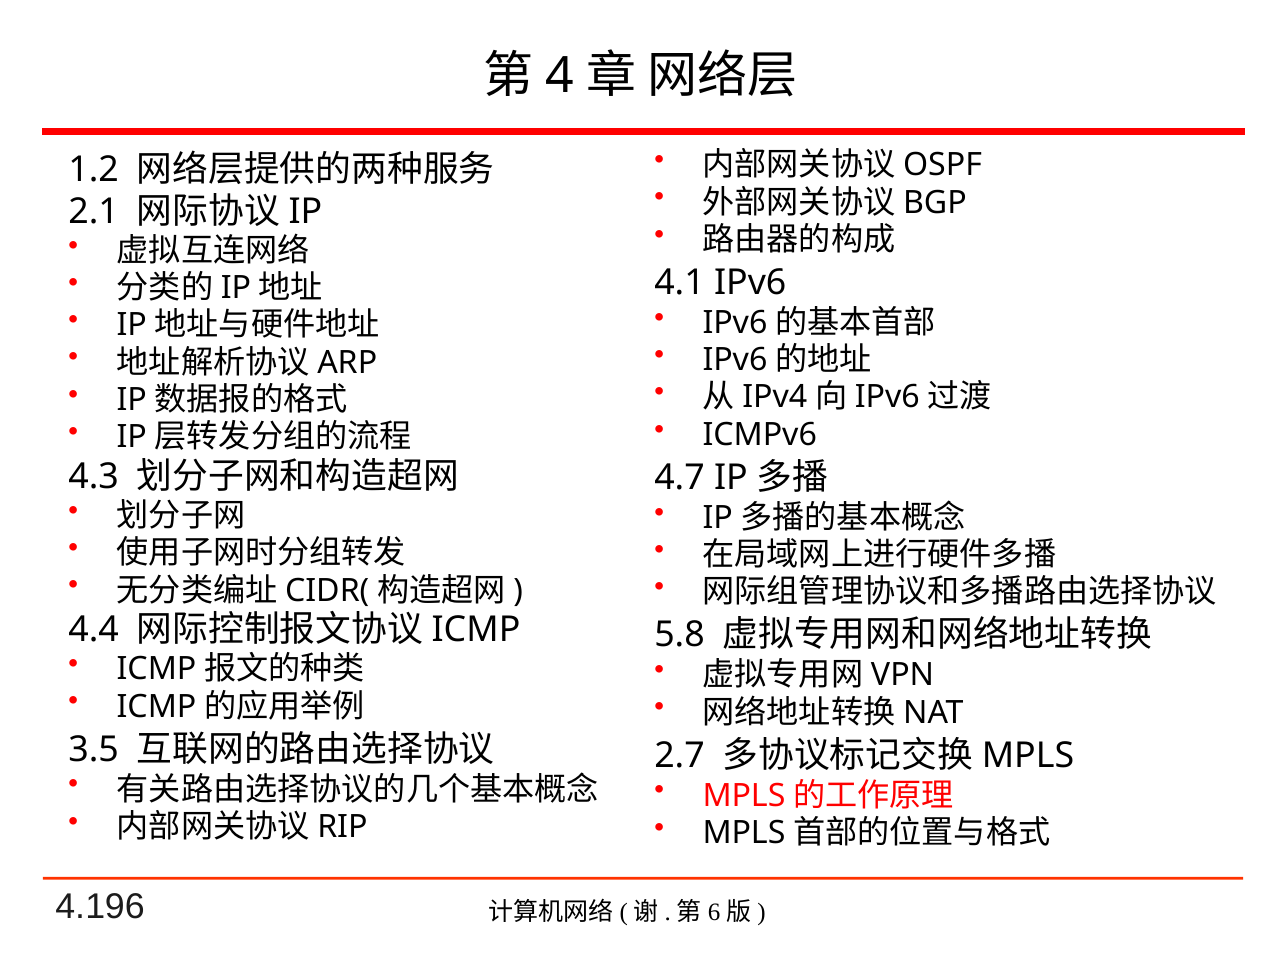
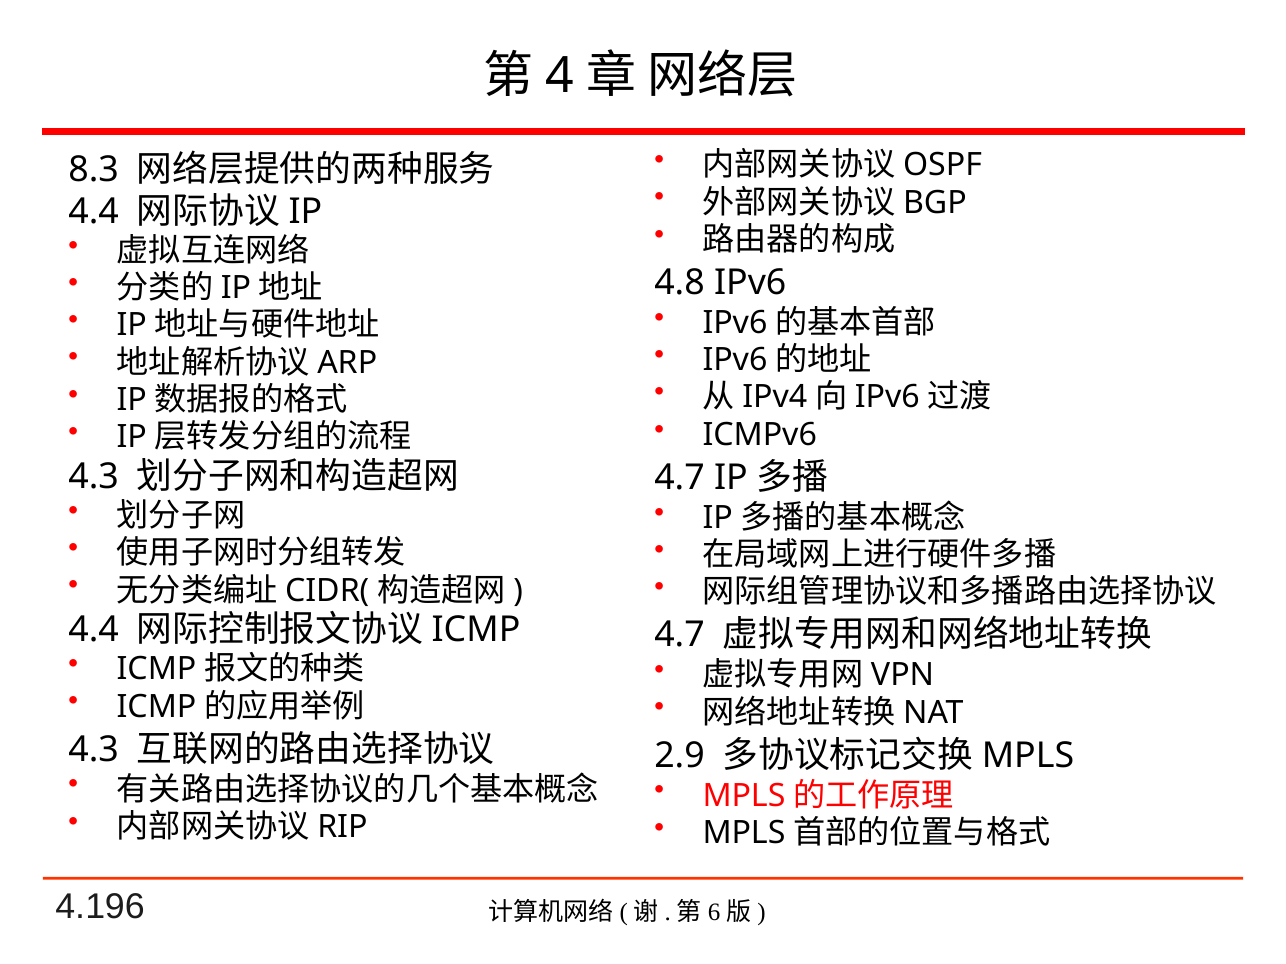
1.2: 1.2 -> 8.3 (94, 170)
2.1: 2.1 -> 4.4 (94, 212)
4.1: 4.1 -> 4.8 (680, 283)
5.8: 5.8 -> 4.7 (680, 636)
3.5: 3.5 -> 4.3 (94, 750)
2.7: 2.7 -> 2.9 (680, 756)
